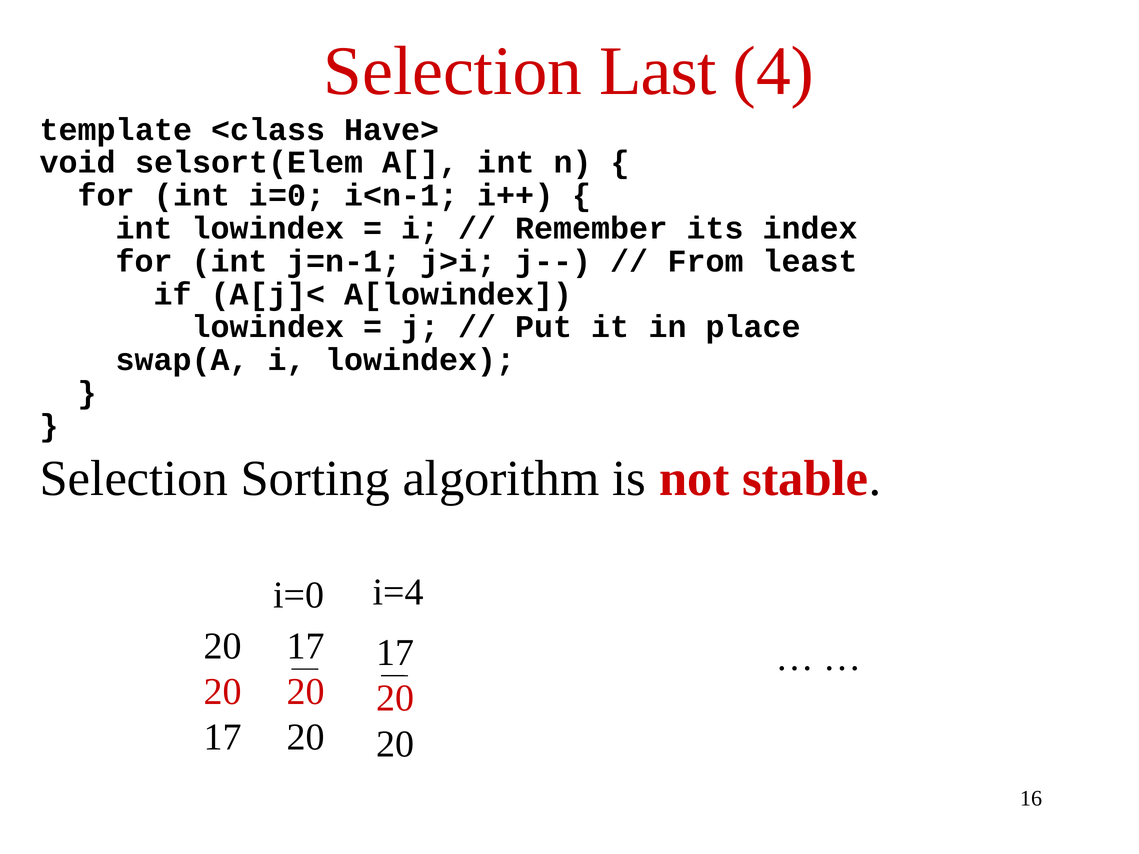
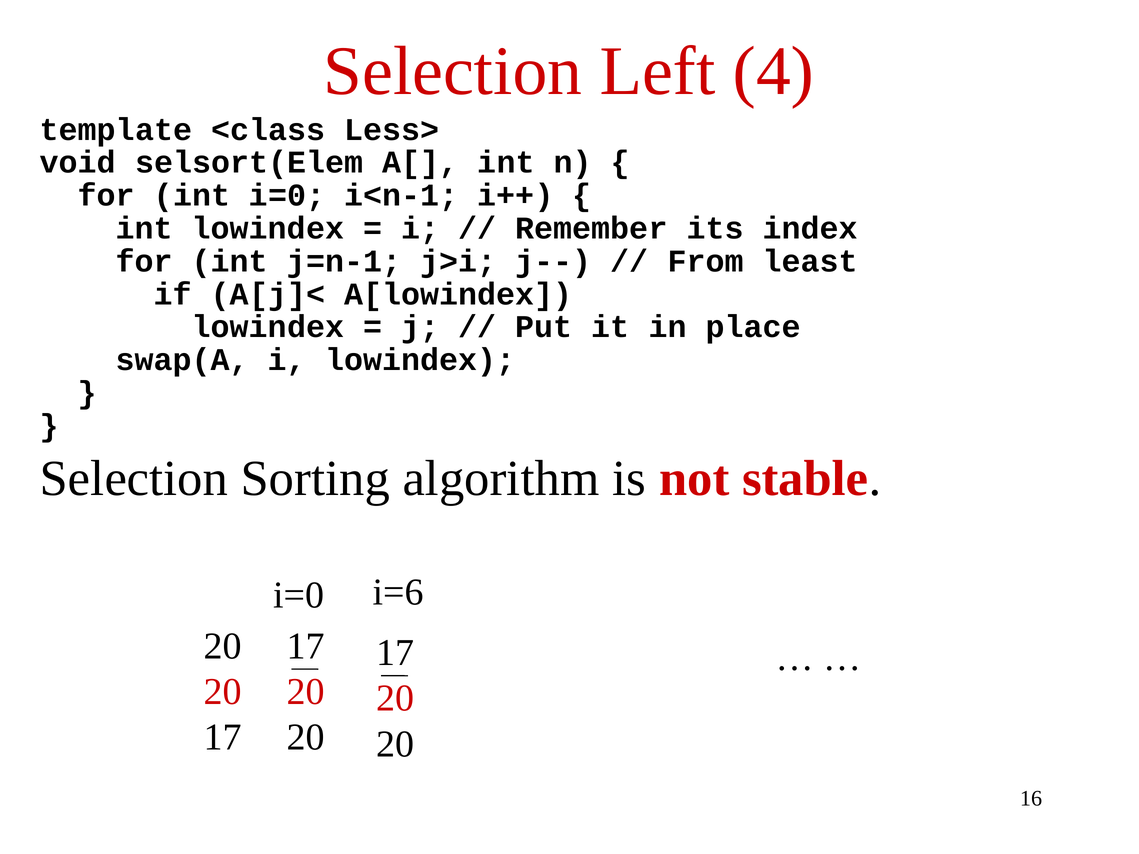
Last: Last -> Left (657, 71)
Have>: Have> -> Less> (392, 130)
i=4: i=4 -> i=6 (398, 593)
